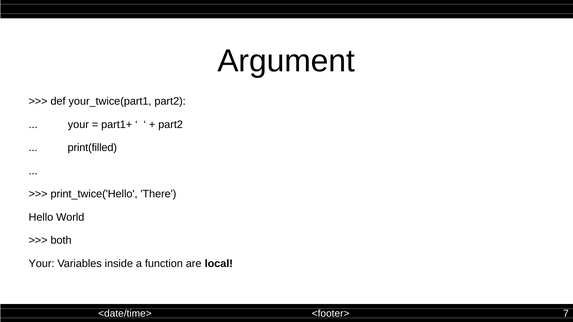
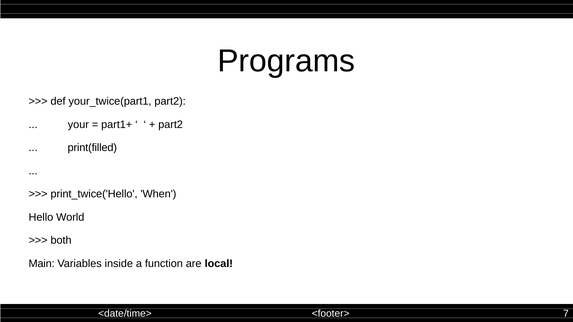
Argument: Argument -> Programs (286, 61)
There: There -> When (158, 194)
Your: Your -> Main (42, 264)
